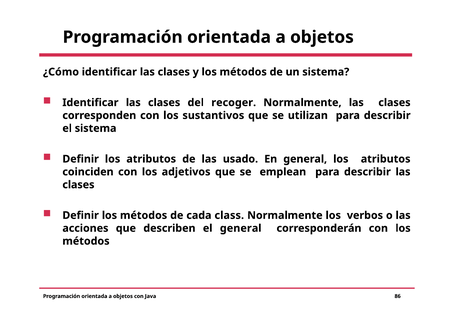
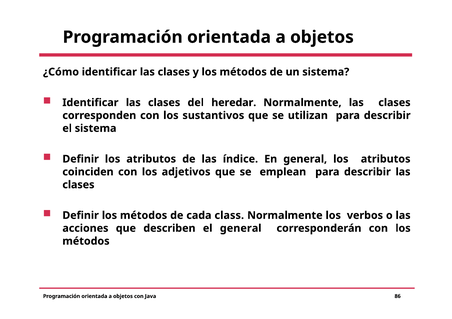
recoger: recoger -> heredar (234, 103)
usado: usado -> índice (240, 159)
